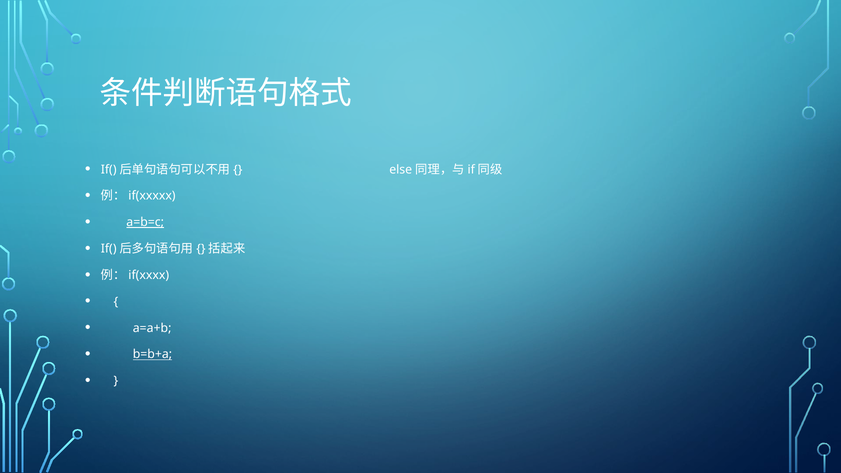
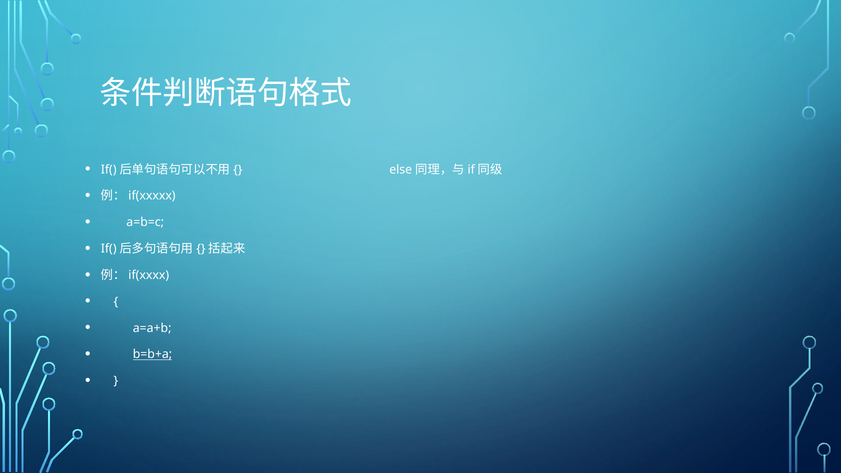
a=b=c underline: present -> none (145, 222)
